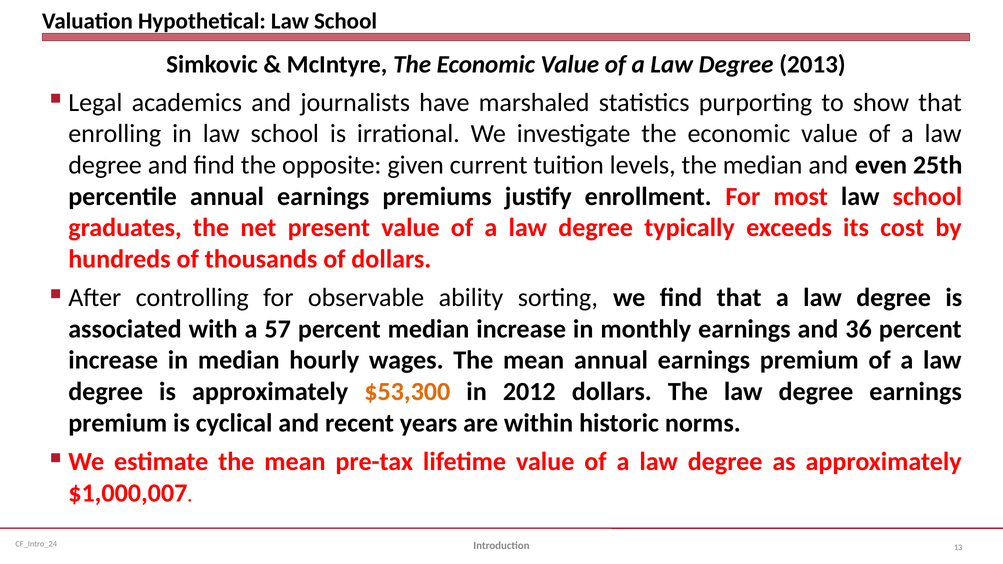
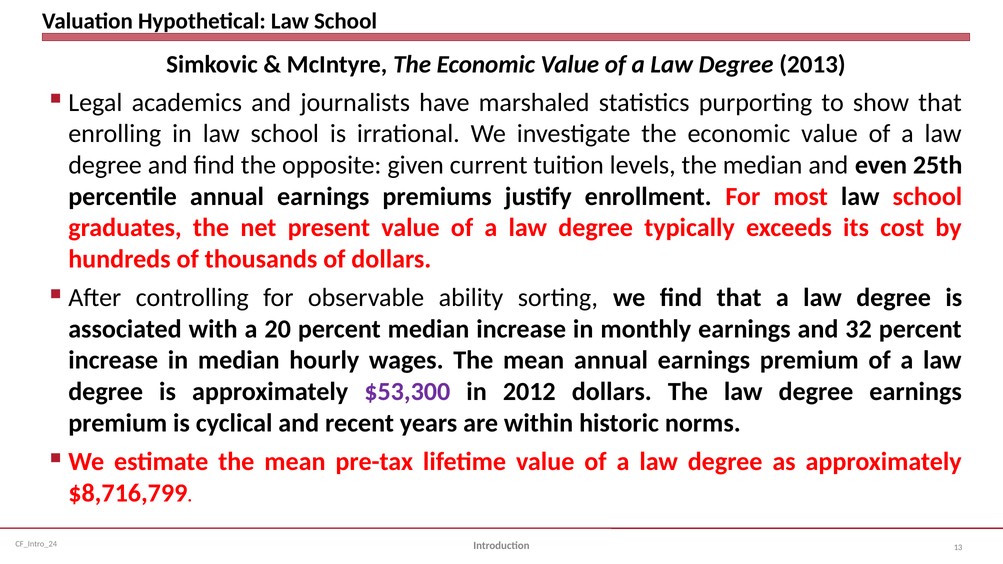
57: 57 -> 20 (278, 329)
36: 36 -> 32 (859, 329)
$53,300 colour: orange -> purple (407, 392)
$1,000,007: $1,000,007 -> $8,716,799 (128, 493)
